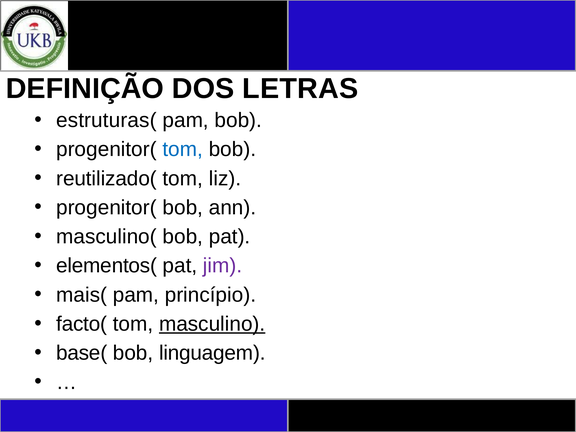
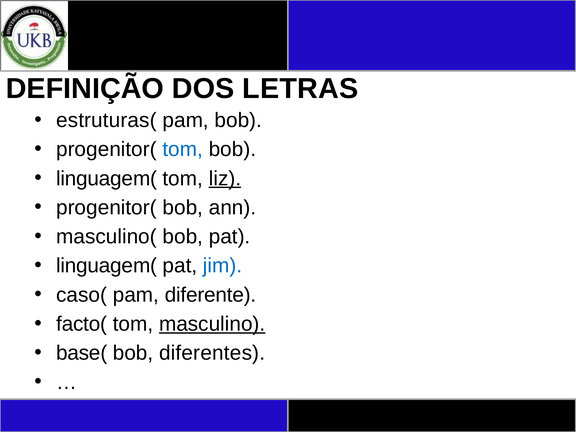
reutilizado(: reutilizado( -> linguagem( (107, 179)
liz underline: none -> present (225, 179)
elementos(: elementos( -> linguagem( (107, 266)
jim colour: purple -> blue (223, 266)
mais(: mais( -> caso( (82, 295)
princípio: princípio -> diferente (211, 295)
linguagem: linguagem -> diferentes (212, 353)
